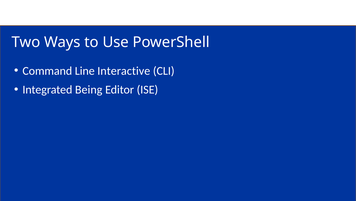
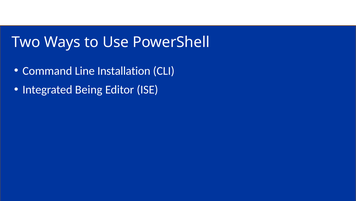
Interactive: Interactive -> Installation (124, 71)
